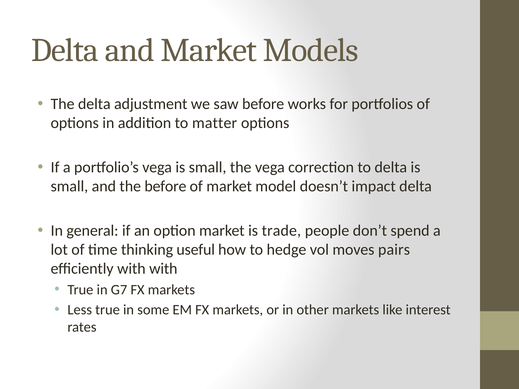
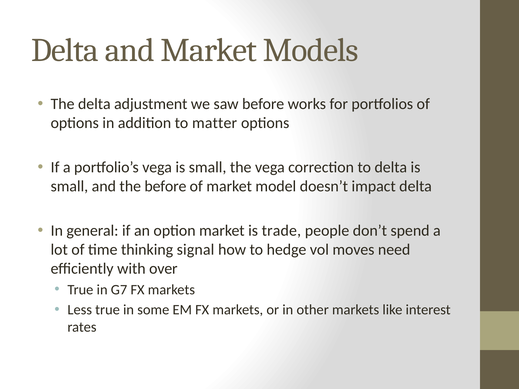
useful: useful -> signal (196, 250)
pairs: pairs -> need (394, 250)
with with: with -> over (163, 269)
